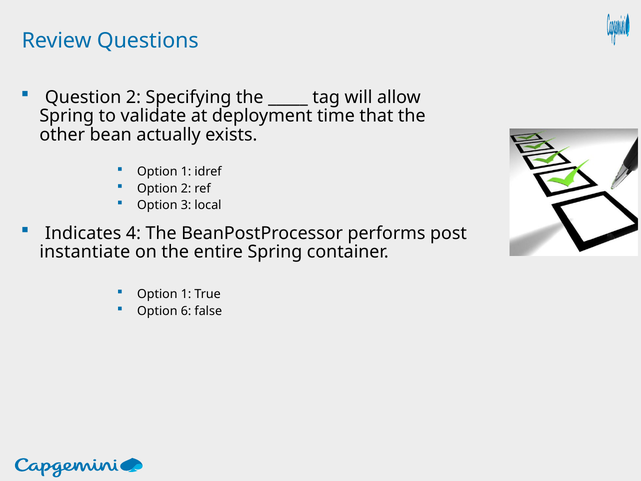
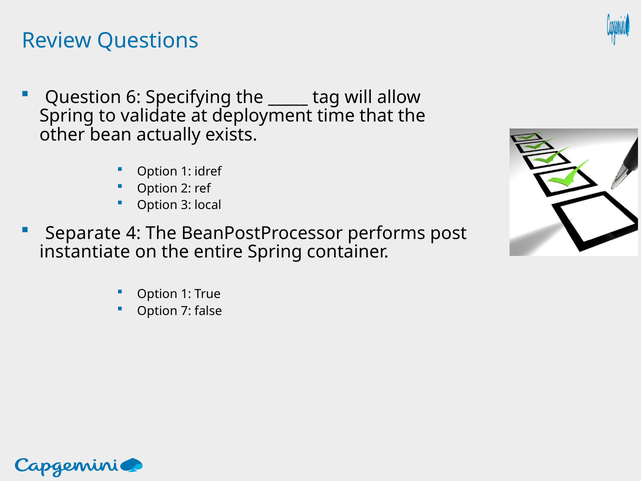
Question 2: 2 -> 6 (133, 97)
Indicates: Indicates -> Separate (83, 233)
6: 6 -> 7 (186, 311)
